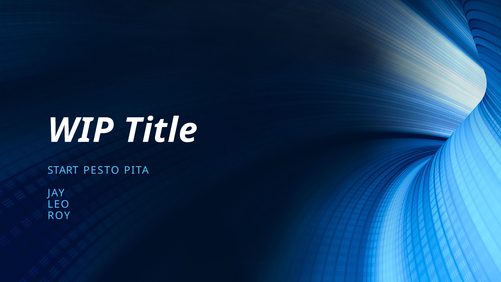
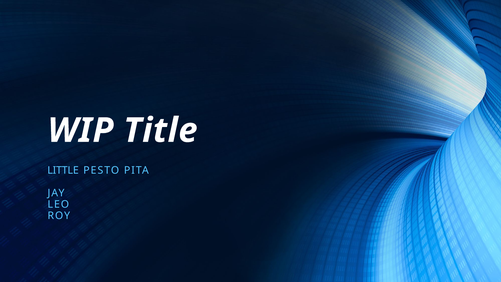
START: START -> LITTLE (63, 170)
